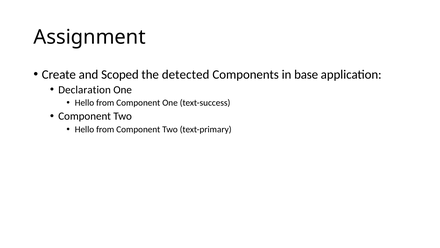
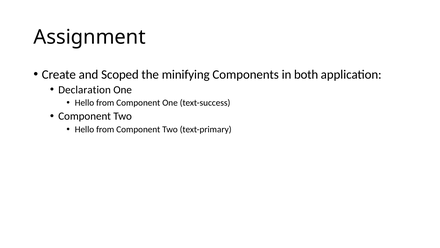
detected: detected -> minifying (186, 74)
base: base -> both (306, 74)
